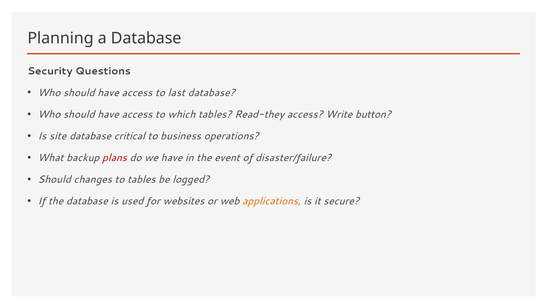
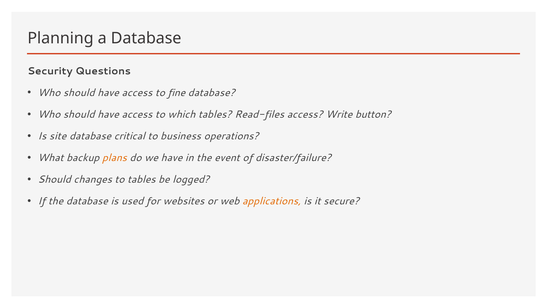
last: last -> fine (177, 93)
Read-they: Read-they -> Read-files (259, 114)
plans colour: red -> orange (115, 158)
